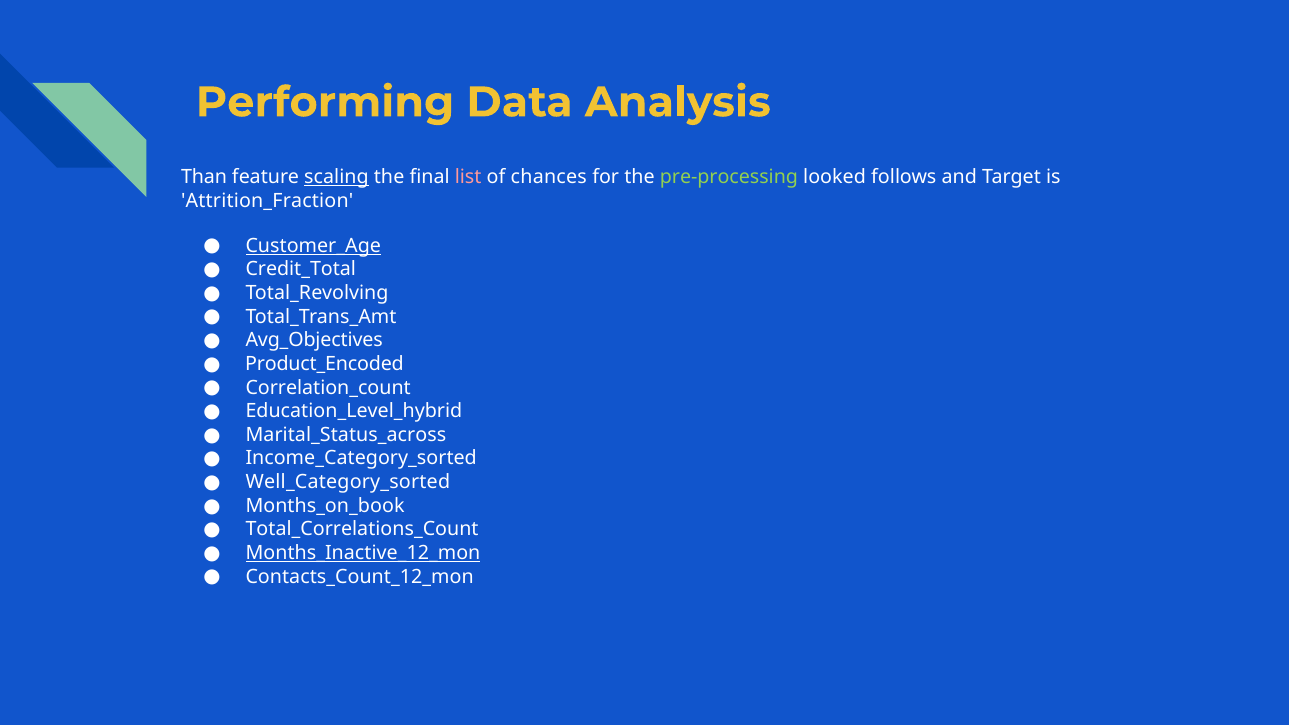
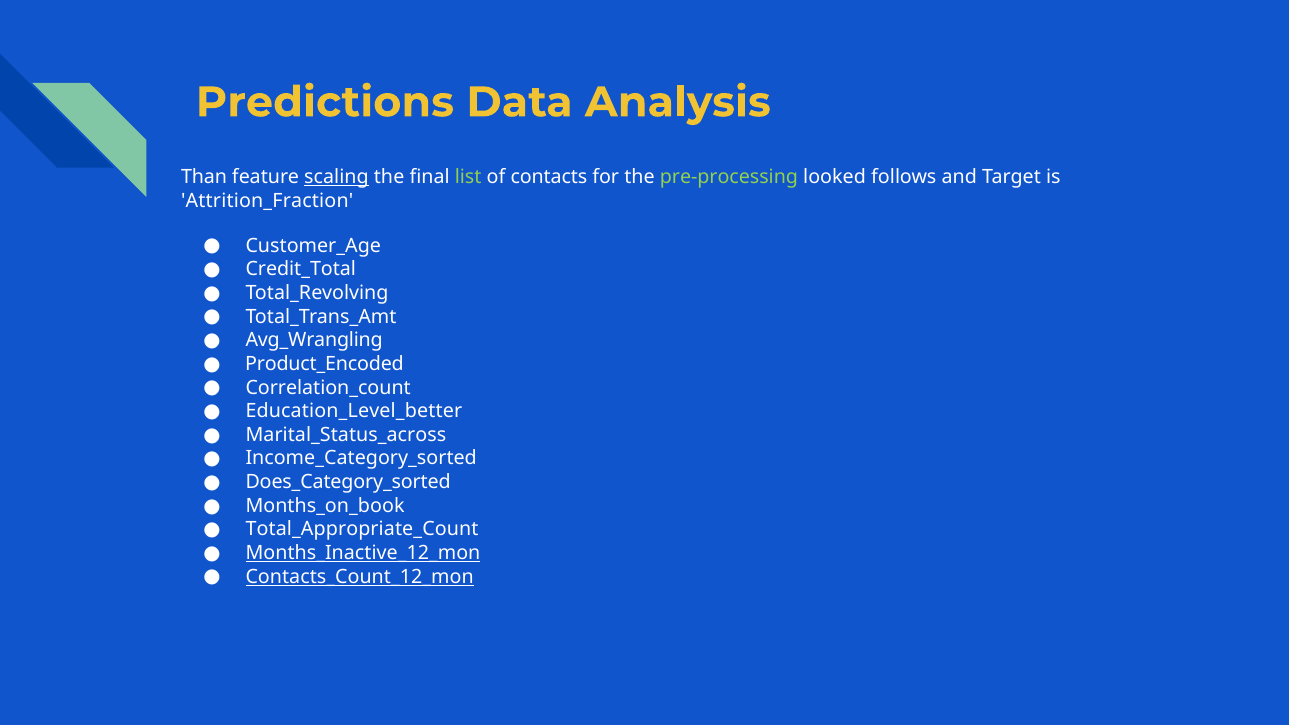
Performing: Performing -> Predictions (325, 102)
list colour: pink -> light green (468, 177)
chances: chances -> contacts (549, 177)
Customer_Age underline: present -> none (313, 246)
Avg_Objectives: Avg_Objectives -> Avg_Wrangling (314, 340)
Education_Level_hybrid: Education_Level_hybrid -> Education_Level_better (354, 411)
Well_Category_sorted: Well_Category_sorted -> Does_Category_sorted (348, 482)
Total_Correlations_Count: Total_Correlations_Count -> Total_Appropriate_Count (362, 530)
Contacts_Count_12_mon underline: none -> present (360, 577)
